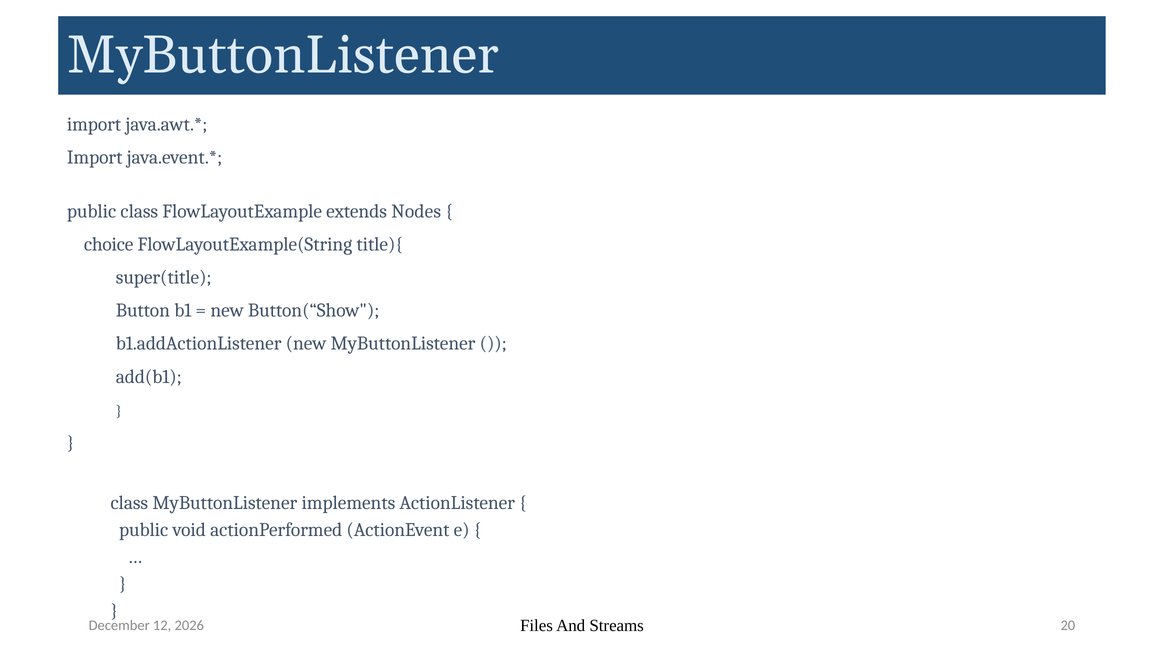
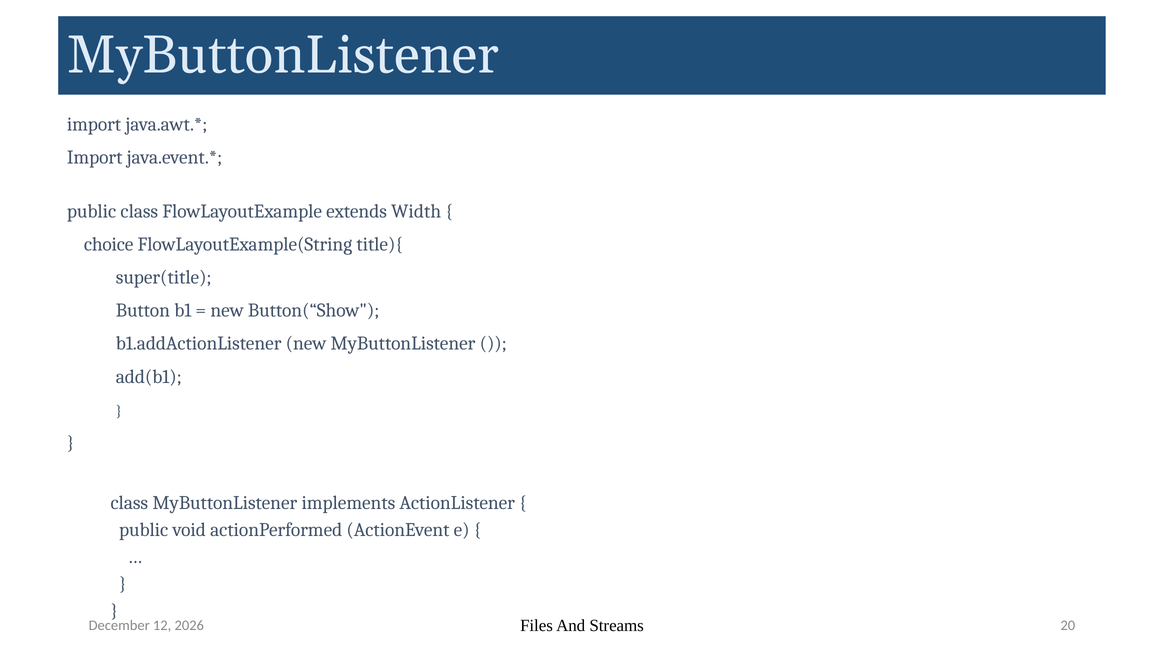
Nodes: Nodes -> Width (416, 211)
